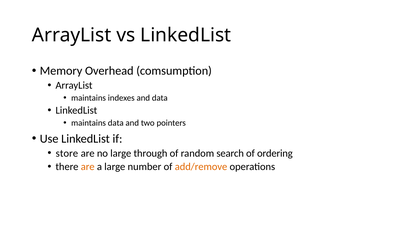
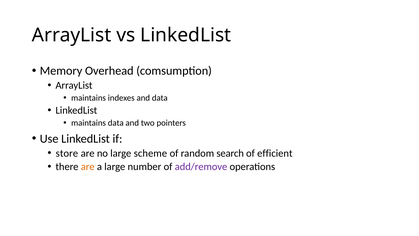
through: through -> scheme (150, 153)
ordering: ordering -> efficient (275, 153)
add/remove colour: orange -> purple (201, 166)
